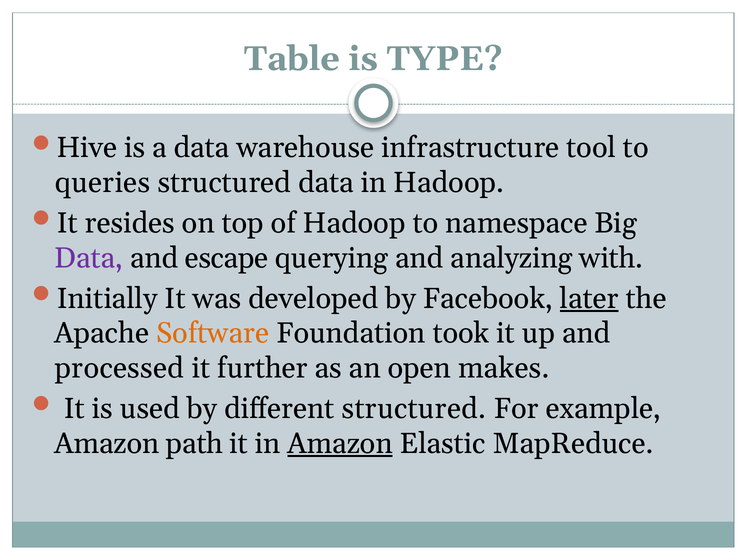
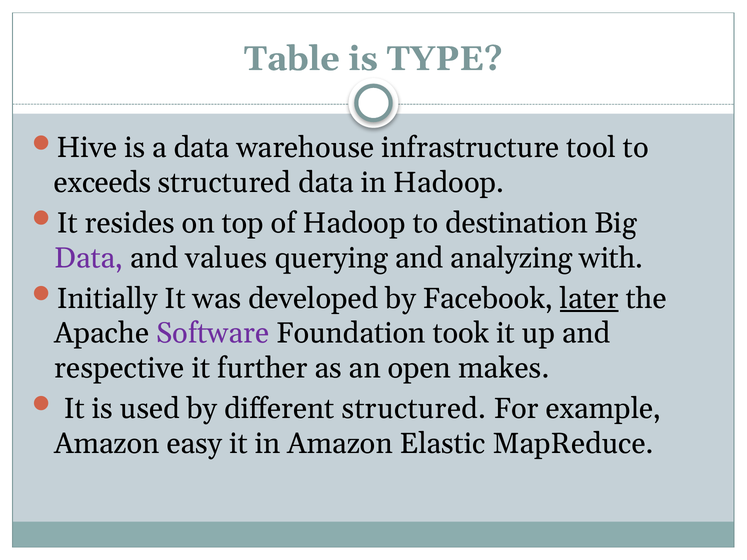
queries: queries -> exceeds (103, 183)
namespace: namespace -> destination (517, 223)
escape: escape -> values (226, 258)
Software colour: orange -> purple (213, 333)
processed: processed -> respective (119, 368)
path: path -> easy (194, 444)
Amazon underline: present -> none (340, 444)
